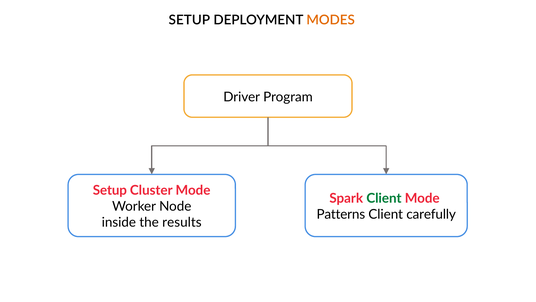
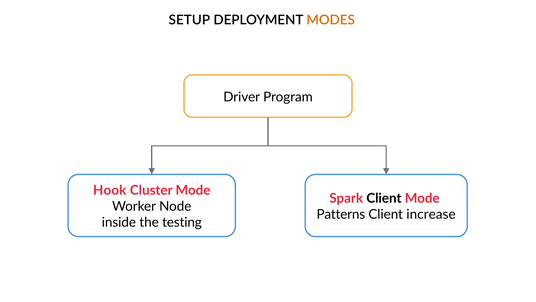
Setup: Setup -> Hook (110, 190)
Client colour: green -> black (384, 198)
carefully: carefully -> increase (431, 214)
results: results -> testing (182, 222)
